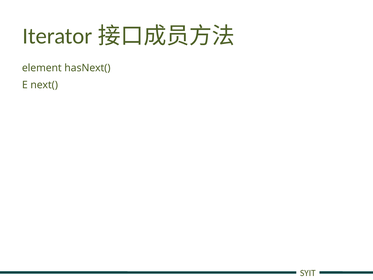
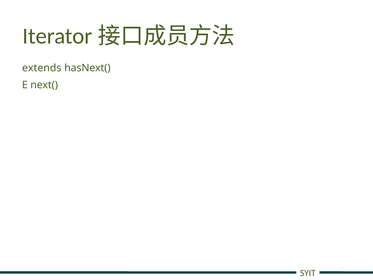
element: element -> extends (42, 68)
